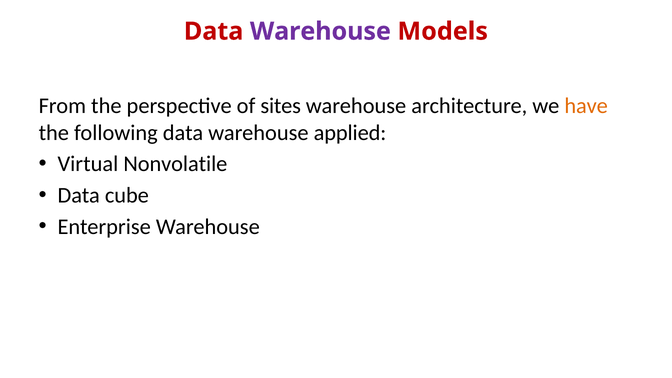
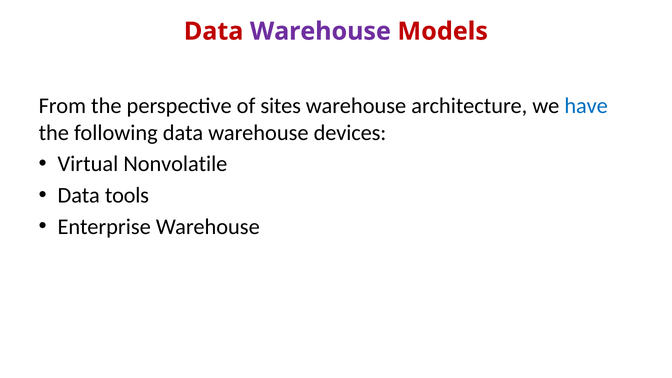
have colour: orange -> blue (586, 106)
applied: applied -> devices (350, 133)
cube: cube -> tools (127, 195)
